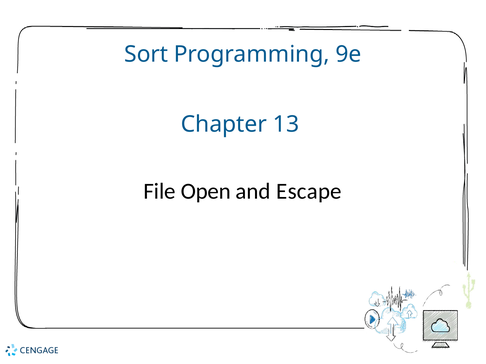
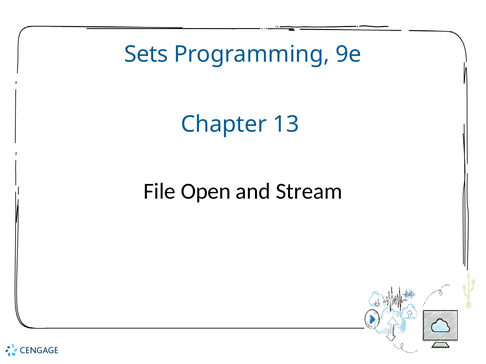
Sort: Sort -> Sets (146, 54)
Escape: Escape -> Stream (309, 192)
